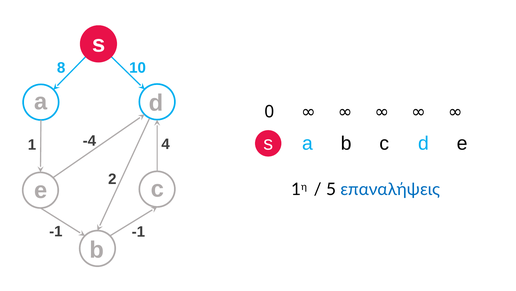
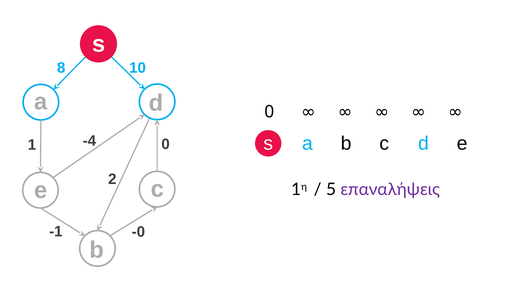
1 4: 4 -> 0 (166, 144)
επαναλήψεις colour: blue -> purple (390, 189)
-1 -1: -1 -> -0 (138, 231)
